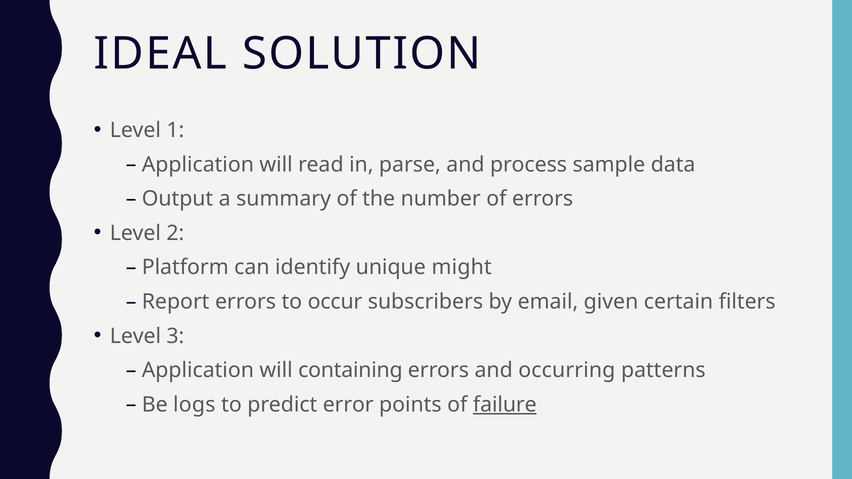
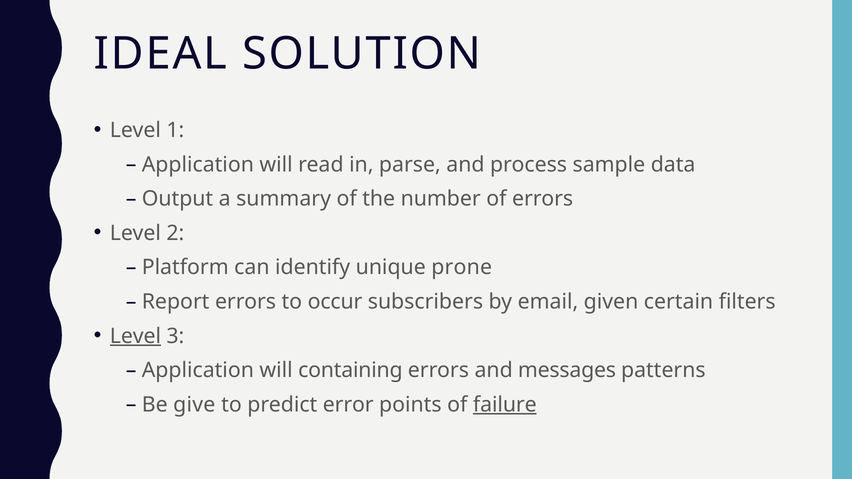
might: might -> prone (462, 268)
Level underline: none -> present (135, 336)
occurring: occurring -> messages (567, 371)
logs: logs -> give (194, 405)
